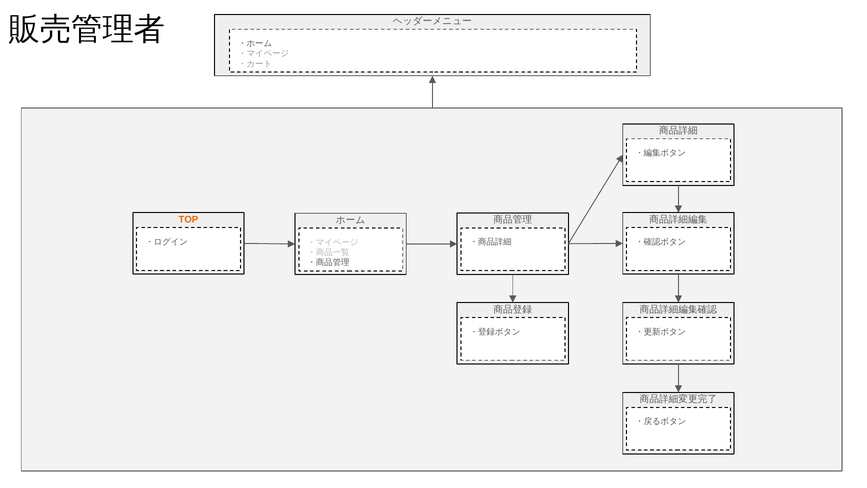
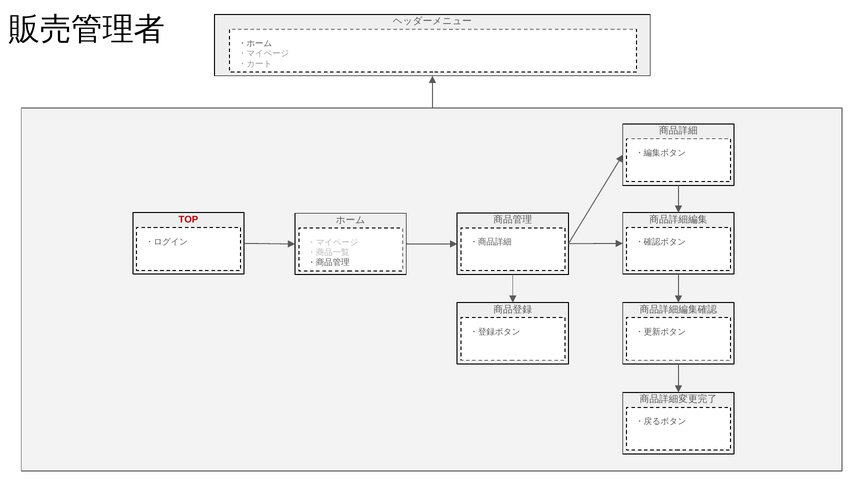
TOP colour: orange -> red (188, 219)
